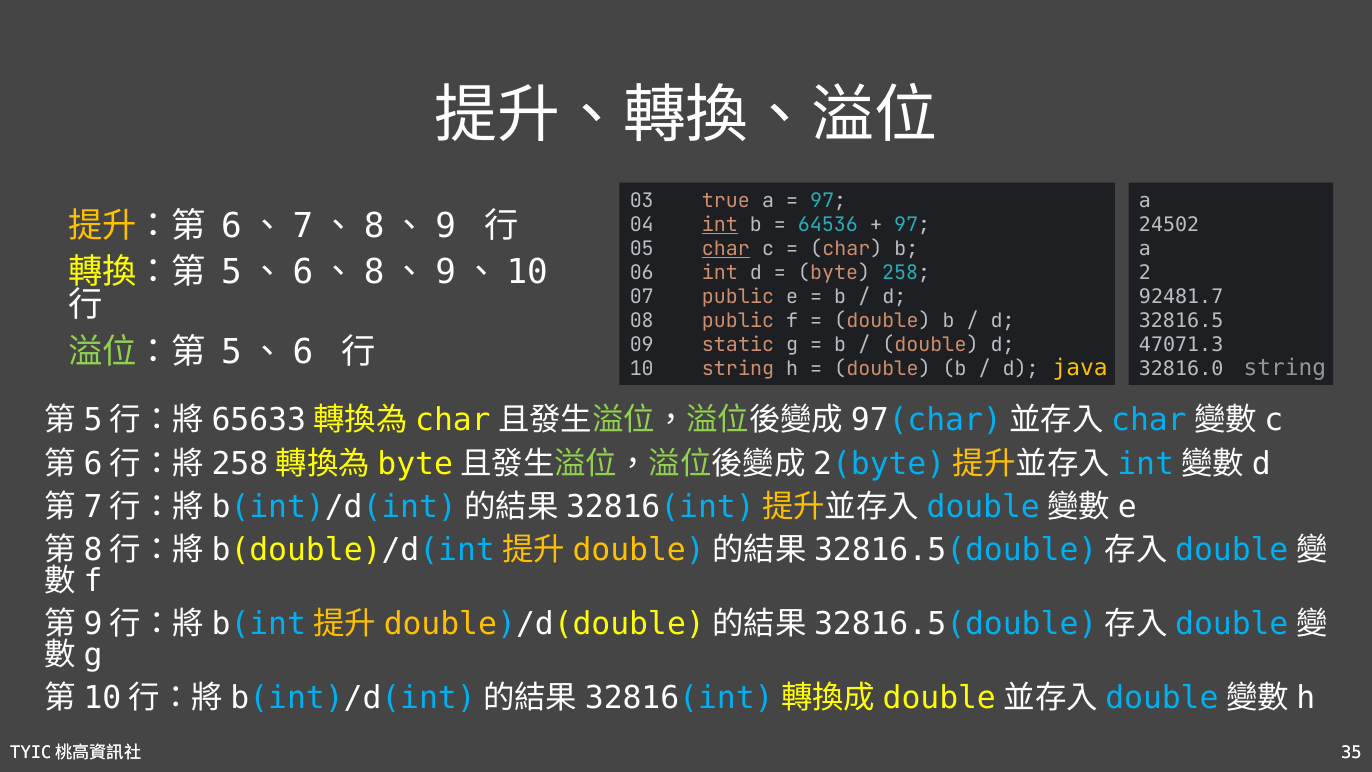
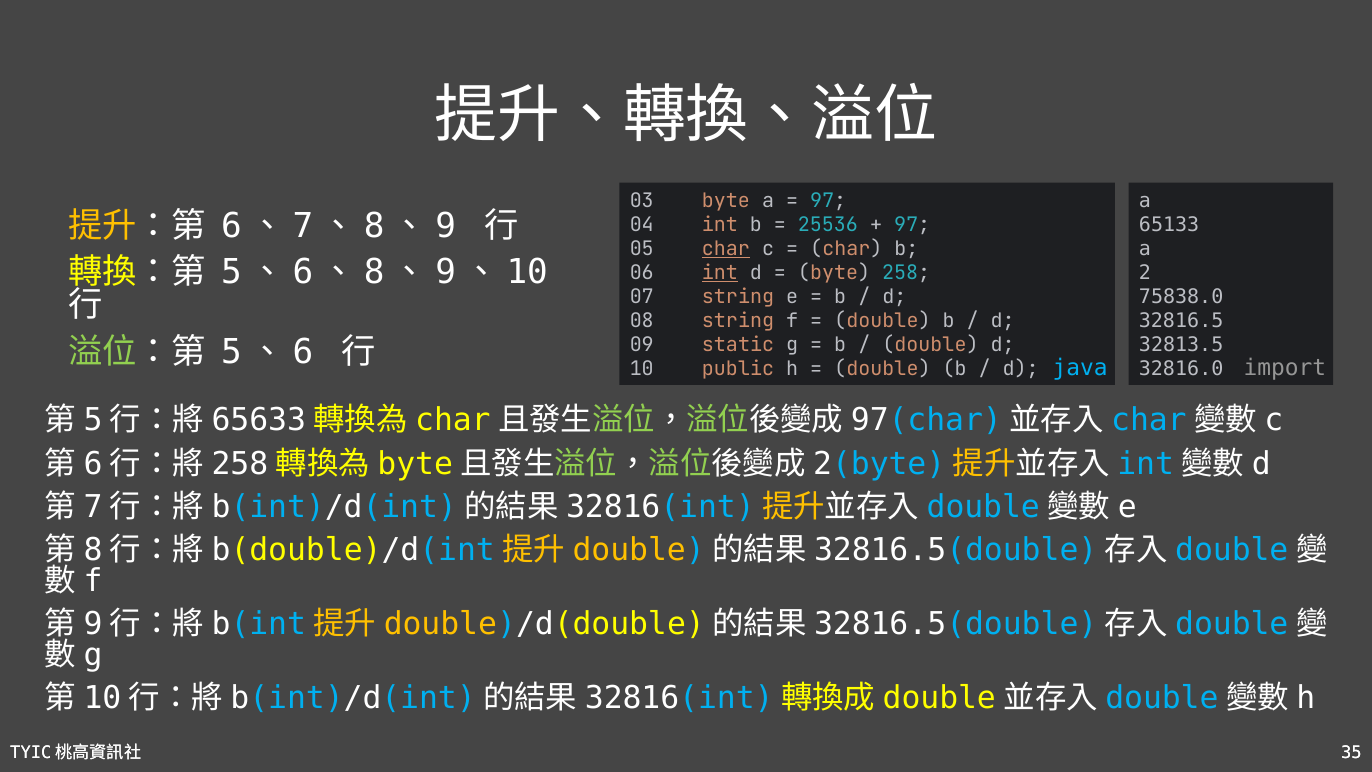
03 true: true -> byte (726, 201)
24502: 24502 -> 65133 (1169, 225)
int underline: present -> none (720, 225)
64536: 64536 -> 25536 (828, 225)
int underline: none -> present (720, 273)
92481.7: 92481.7 -> 75838.0 (1181, 297)
07 public: public -> string (738, 297)
08 public: public -> string (738, 321)
47071.3: 47071.3 -> 32813.5 (1181, 345)
32816.0 string: string -> import (1285, 368)
10 string: string -> public (738, 369)
java colour: yellow -> light blue (1080, 368)
